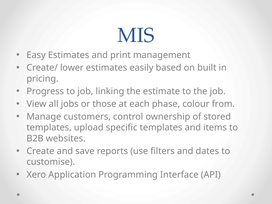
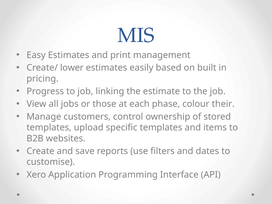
from: from -> their (223, 104)
